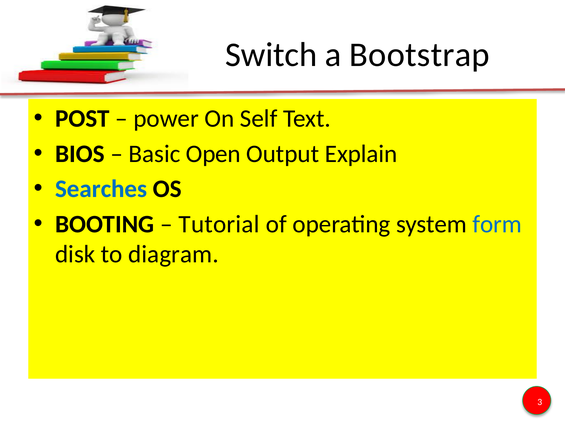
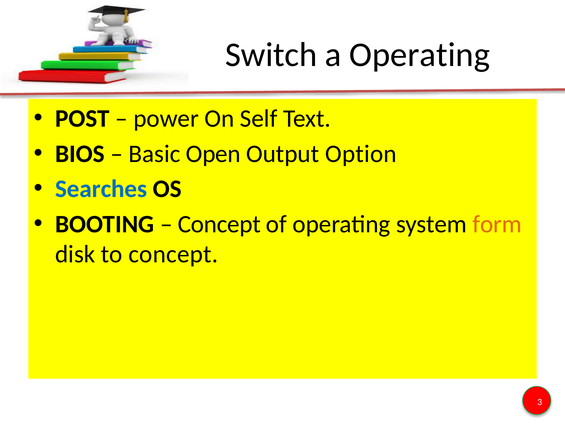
a Bootstrap: Bootstrap -> Operating (420, 55)
Explain: Explain -> Option (361, 154)
Tutorial: Tutorial -> Concept (219, 224)
form colour: blue -> orange (497, 224)
to diagram: diagram -> concept (173, 254)
